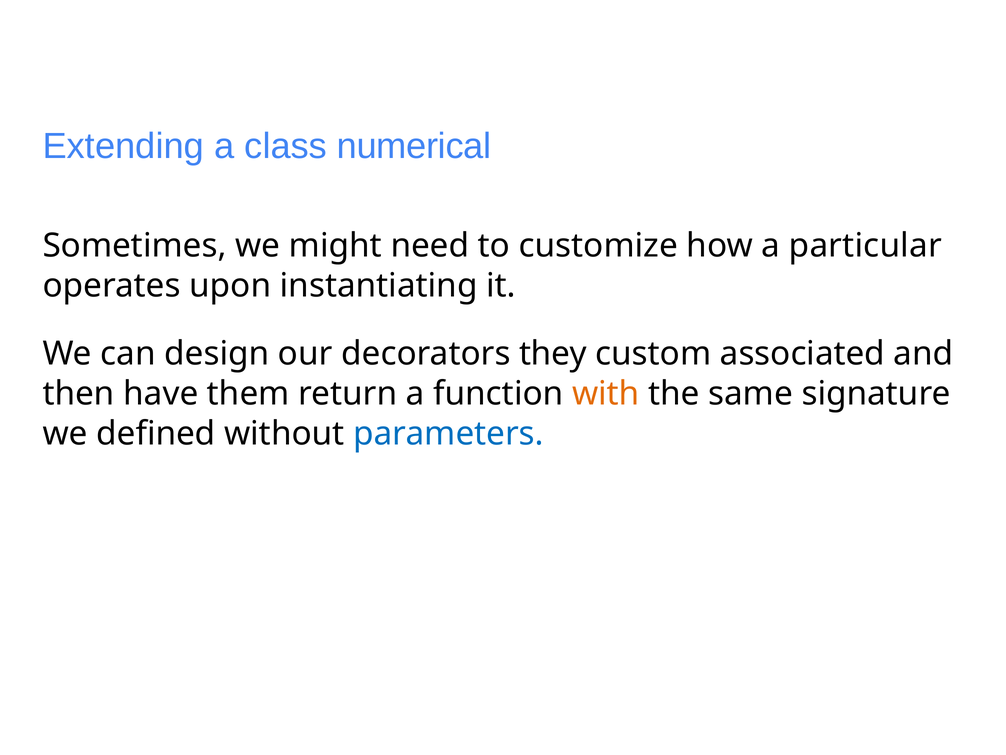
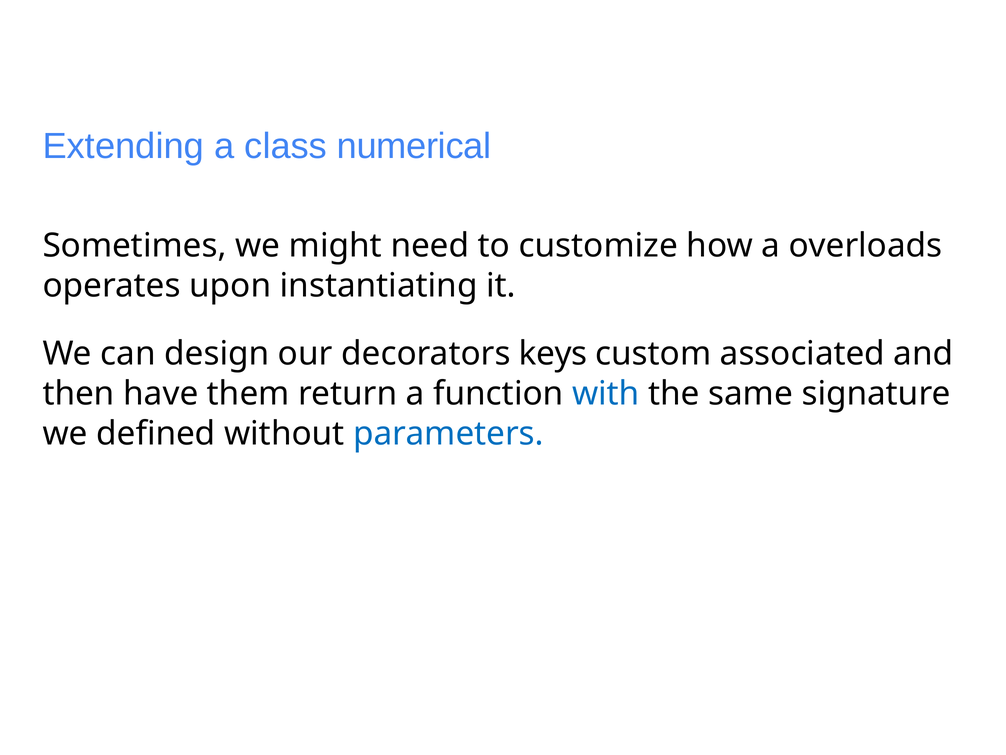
particular: particular -> overloads (865, 246)
they: they -> keys (553, 353)
with colour: orange -> blue (606, 393)
